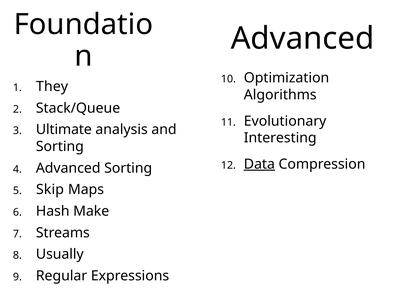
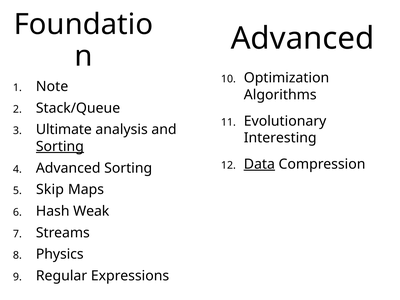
They: They -> Note (52, 86)
Sorting underline: none -> present (60, 146)
Make: Make -> Weak (91, 211)
Usually: Usually -> Physics (60, 254)
